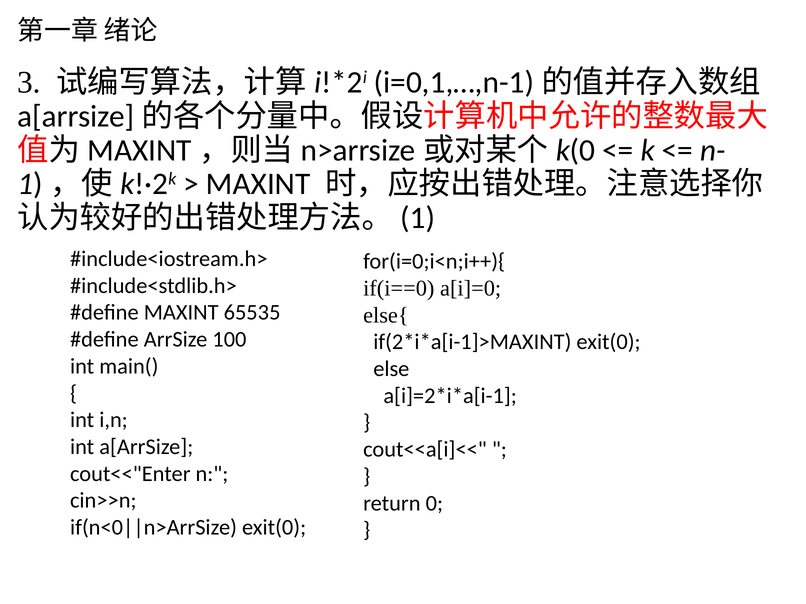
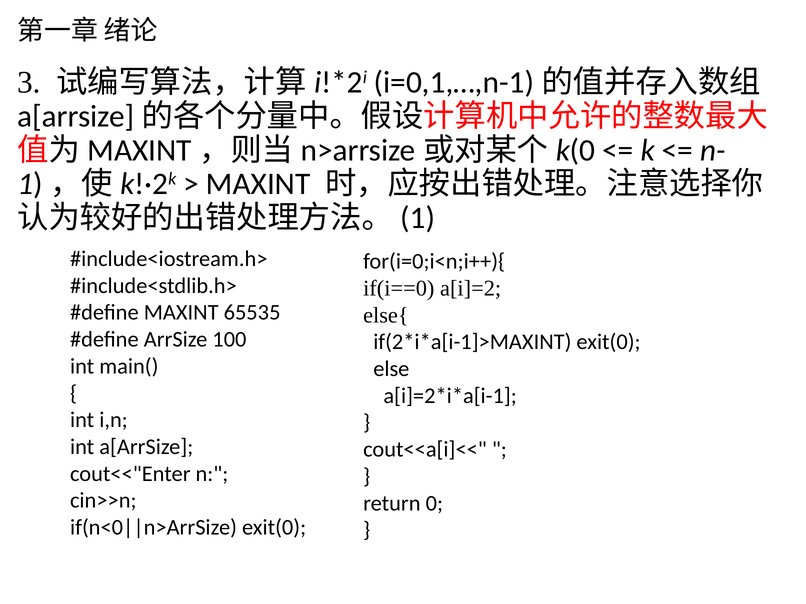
a[i]=0: a[i]=0 -> a[i]=2 (471, 289)
